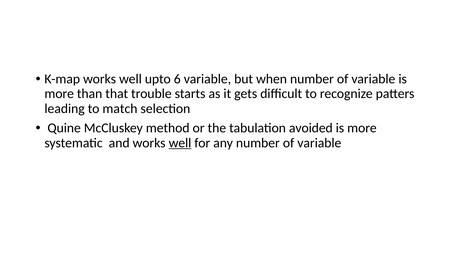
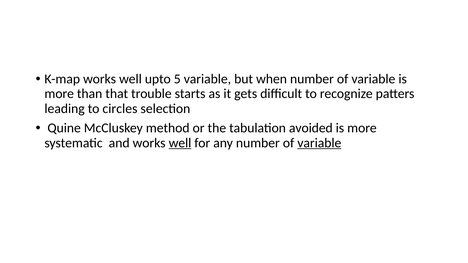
6: 6 -> 5 (177, 79)
match: match -> circles (120, 109)
variable underline: none -> present (319, 143)
